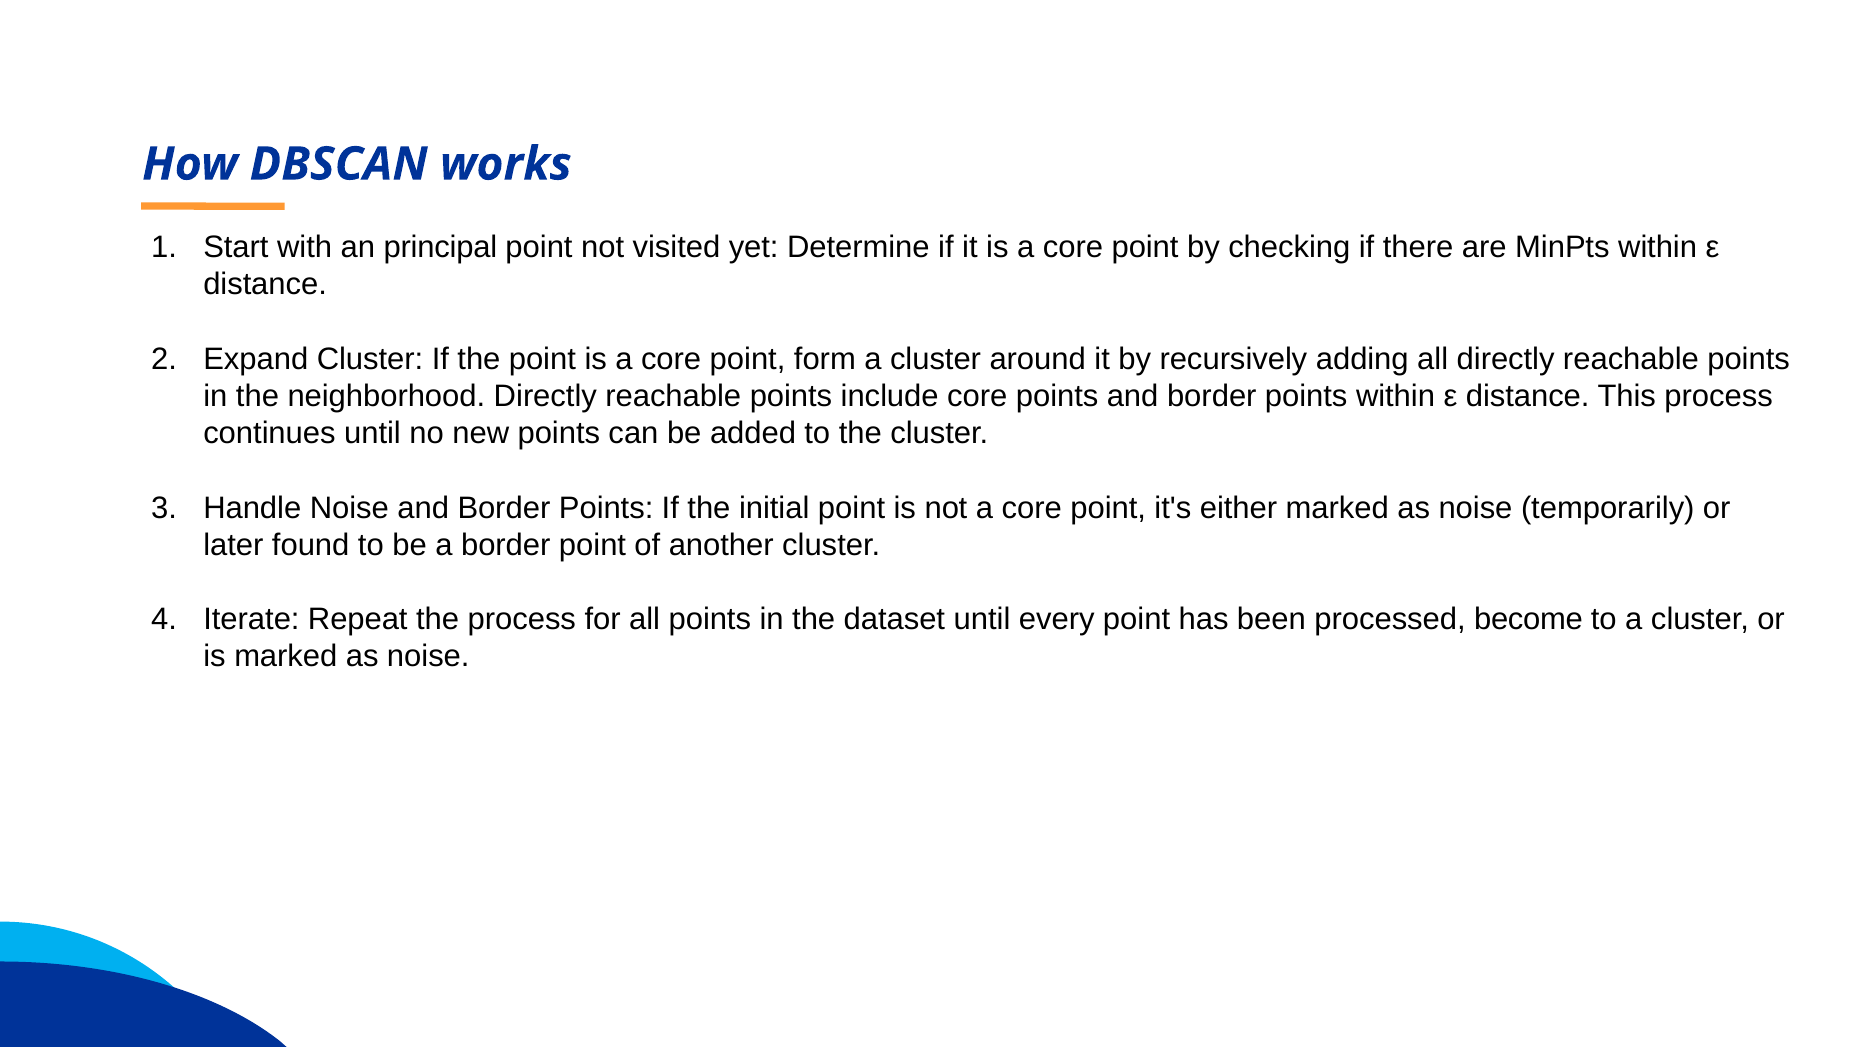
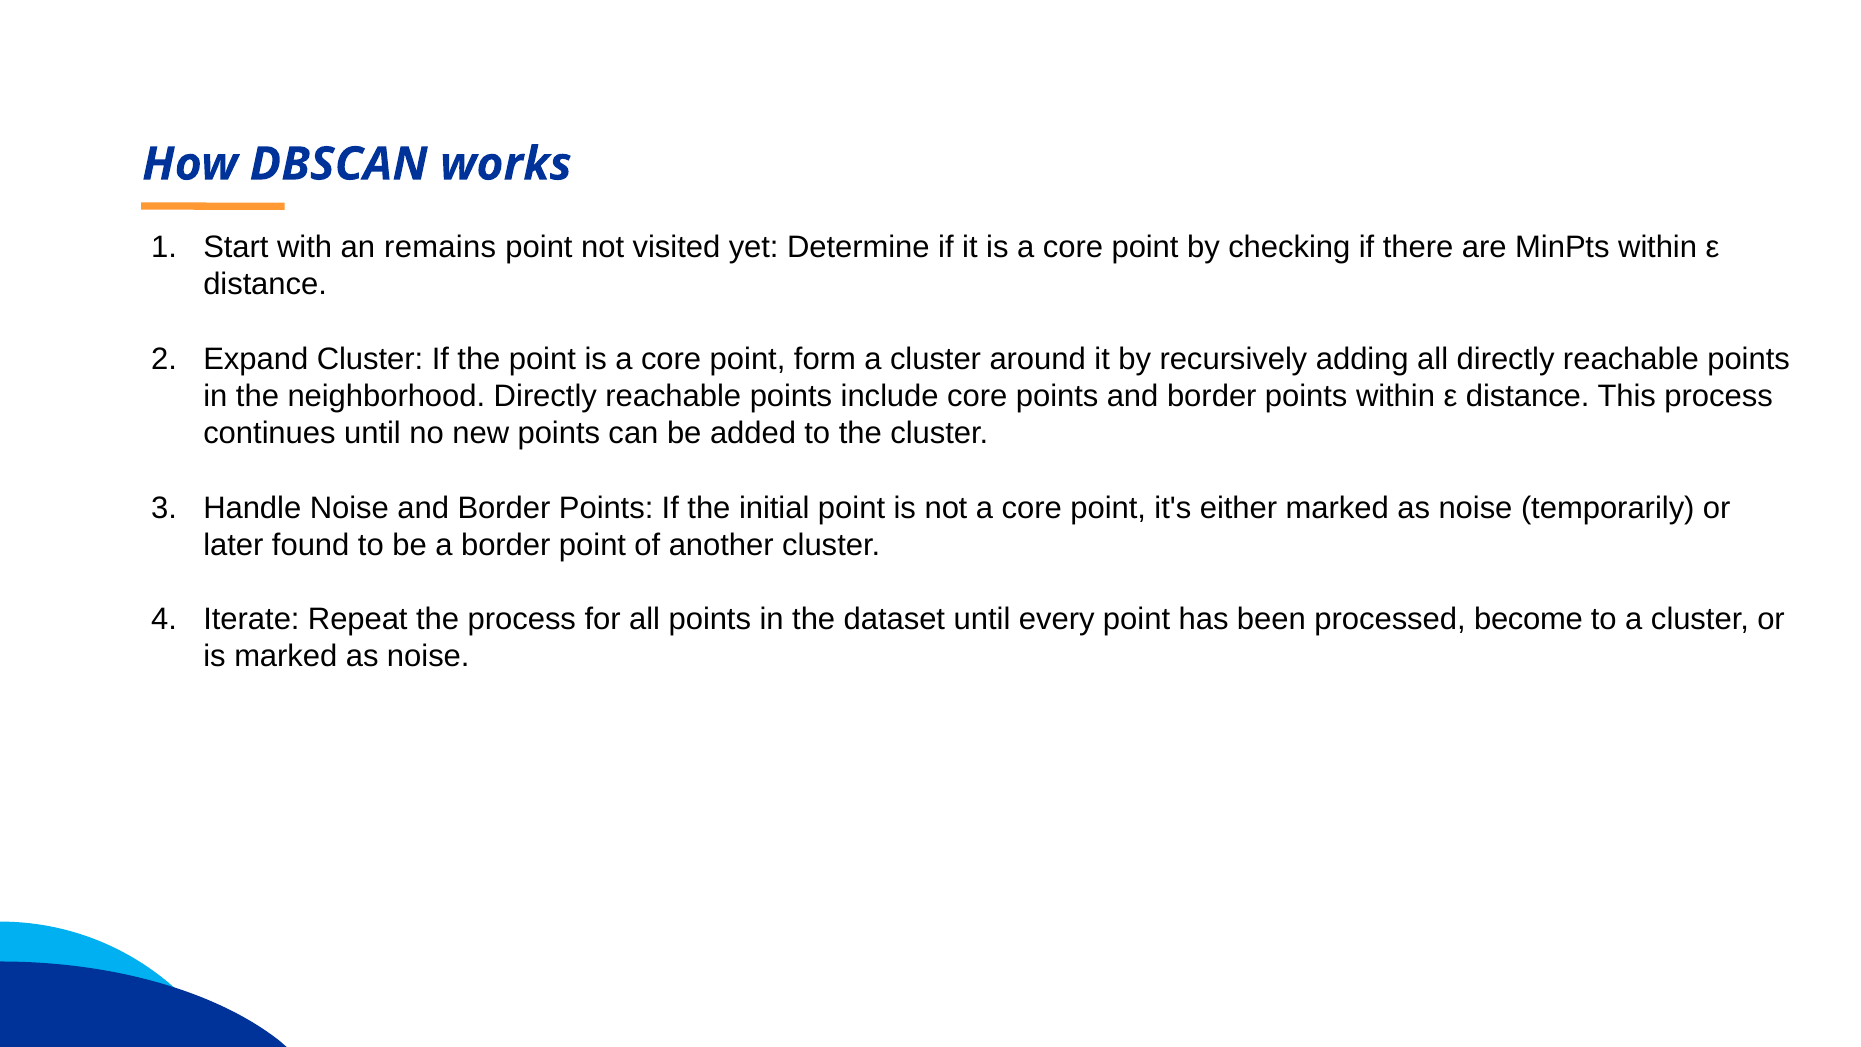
principal: principal -> remains (440, 247)
